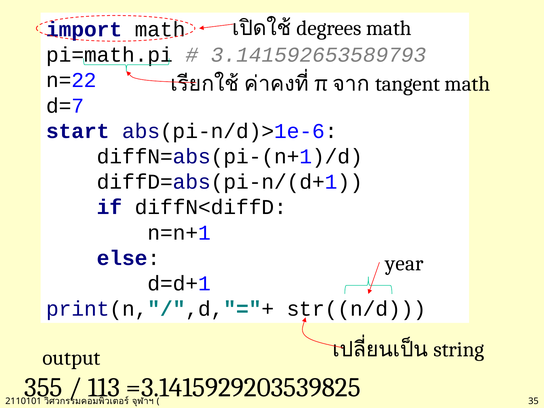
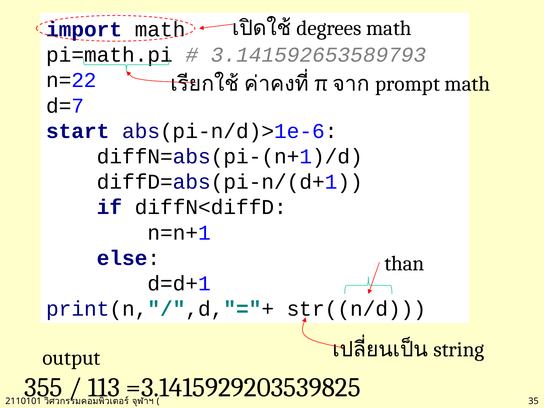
tangent: tangent -> prompt (407, 84)
year: year -> than (405, 264)
